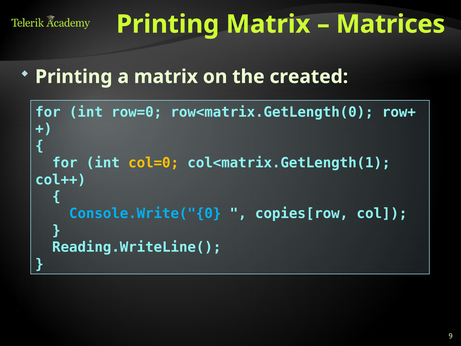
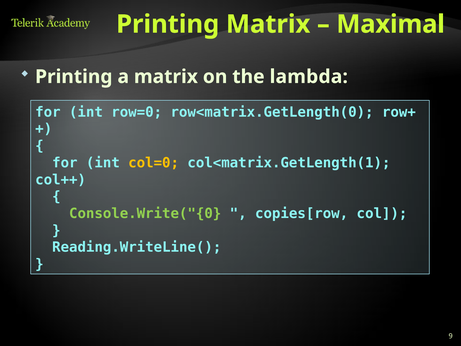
Matrices: Matrices -> Maximal (391, 24)
created: created -> lambda (309, 77)
Console.Write("{0 colour: light blue -> light green (145, 213)
